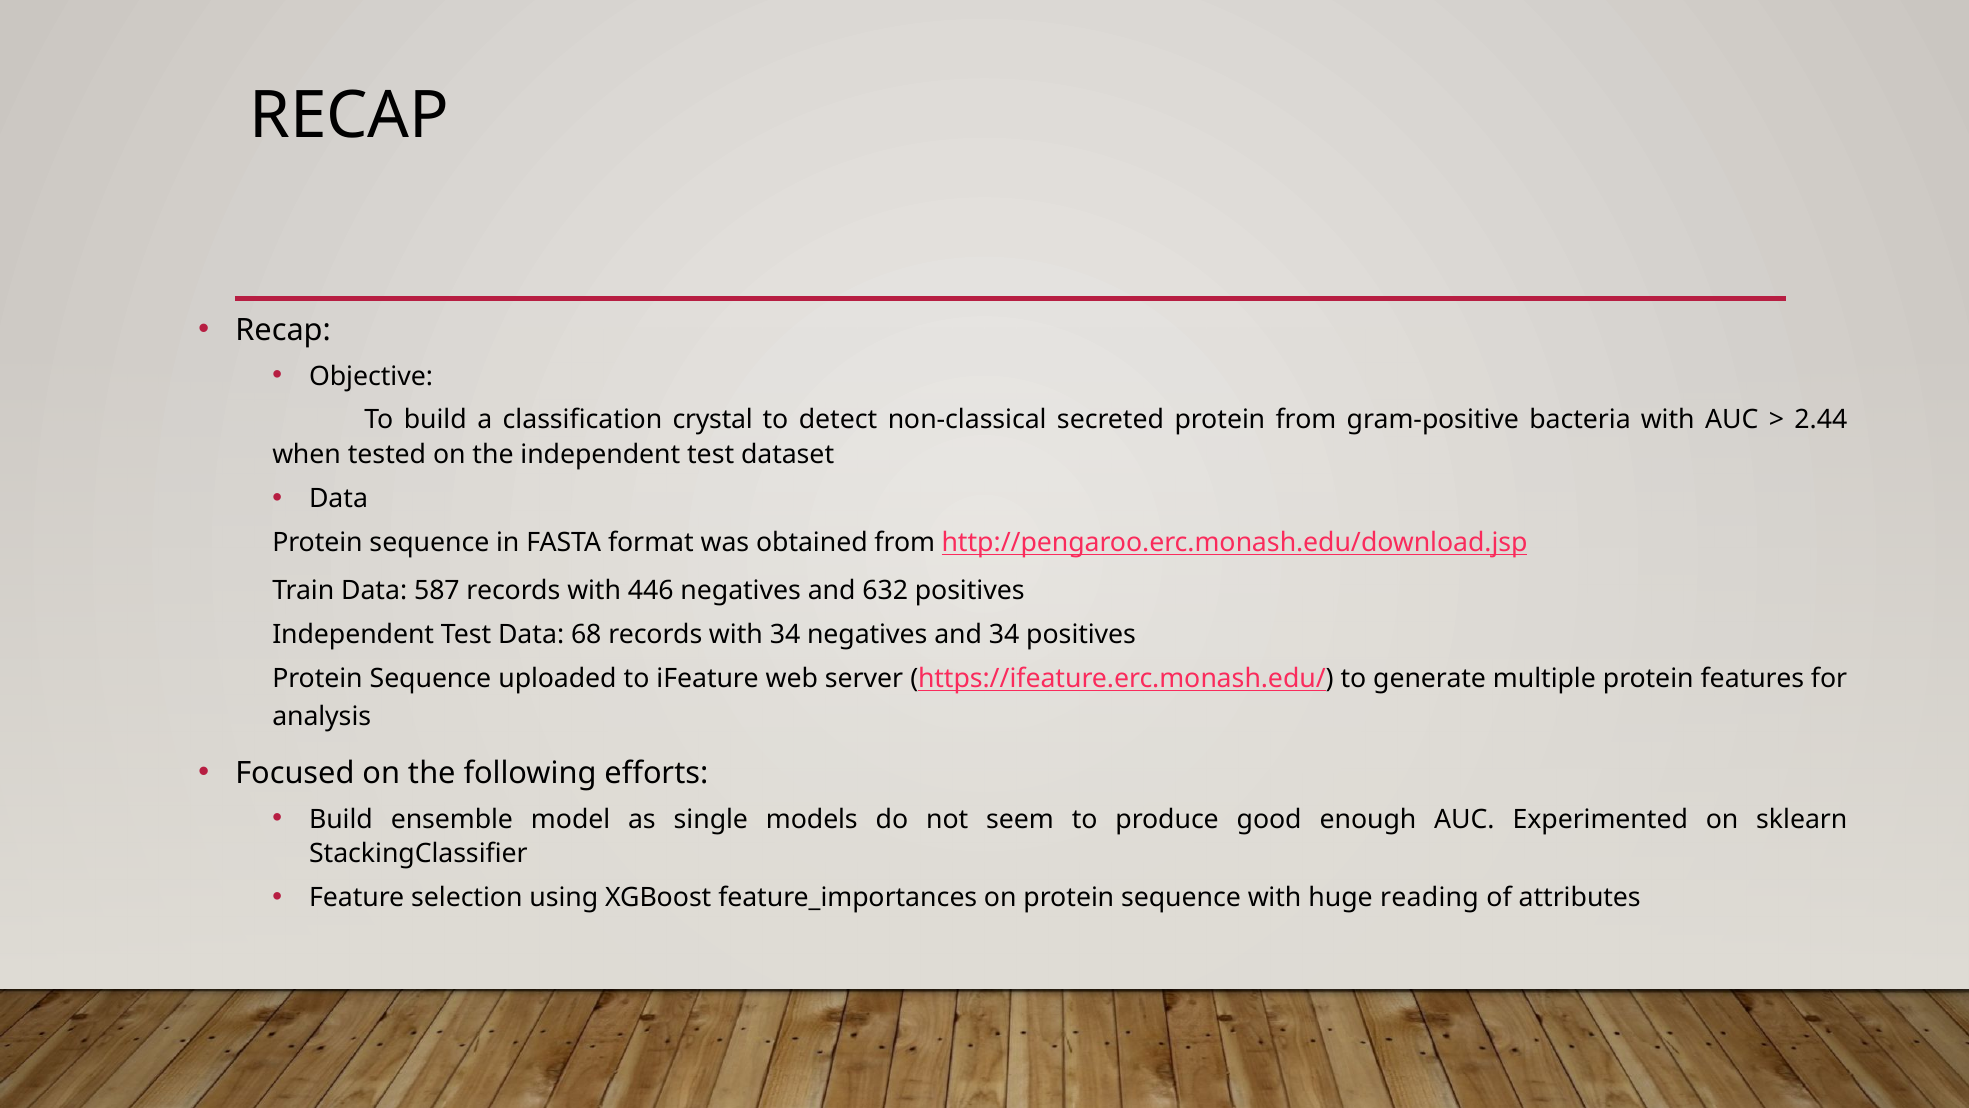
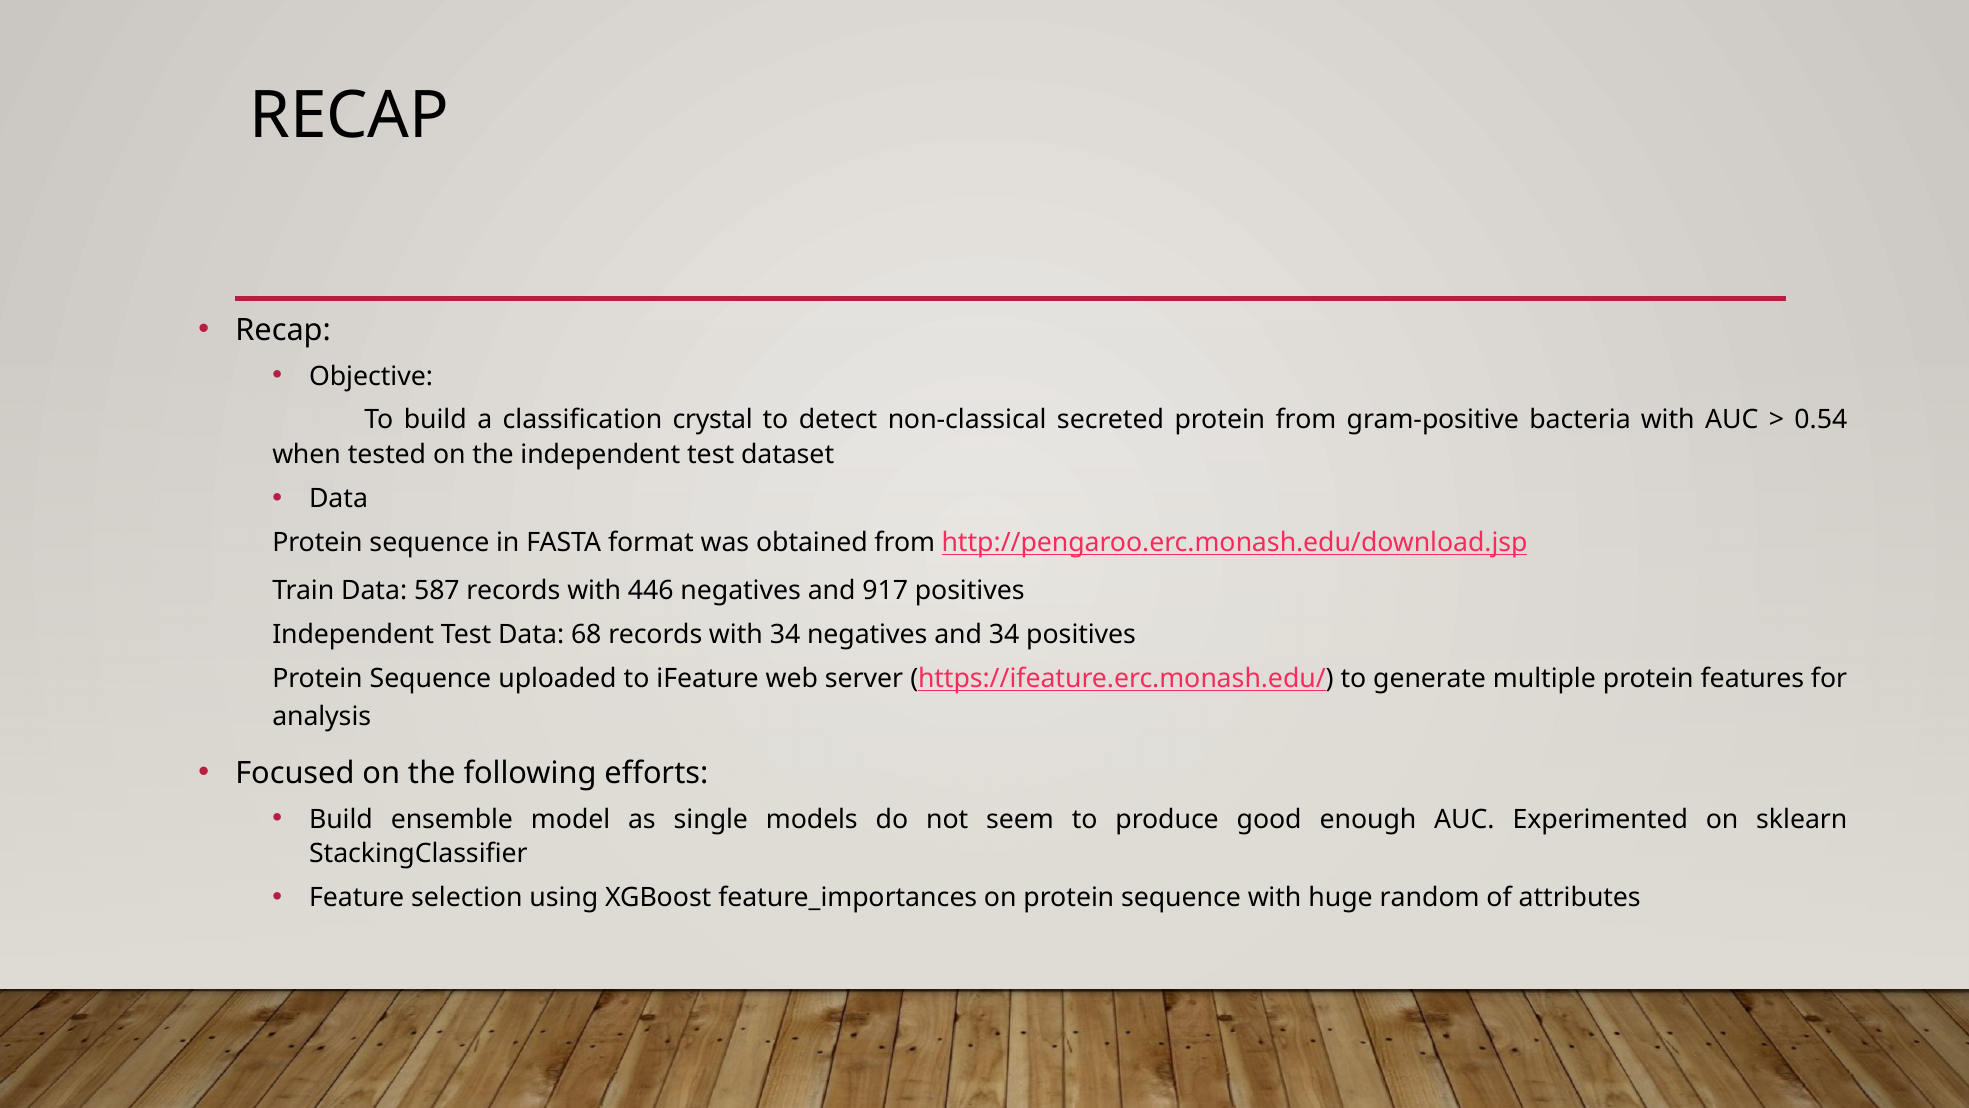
2.44: 2.44 -> 0.54 (1821, 420)
632: 632 -> 917 (885, 590)
reading: reading -> random (1430, 897)
